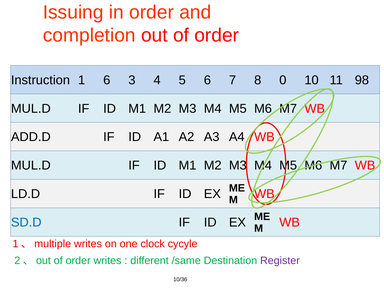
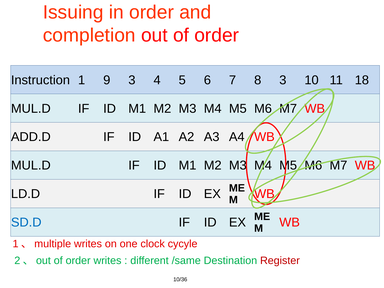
1 6: 6 -> 9 (107, 80)
8 0: 0 -> 3 (283, 80)
98: 98 -> 18 (362, 80)
Register colour: purple -> red (280, 261)
